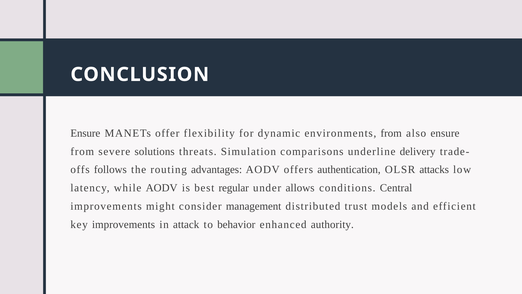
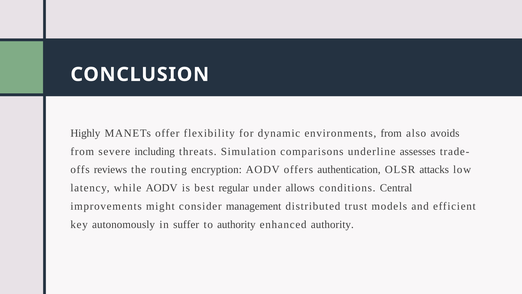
Ensure: Ensure -> Highly (85, 133)
also ensure: ensure -> avoids (445, 133)
solutions: solutions -> including (155, 151)
delivery: delivery -> assesses (418, 151)
follows: follows -> reviews (110, 170)
advantages: advantages -> encryption (216, 170)
key improvements: improvements -> autonomously (124, 224)
attack: attack -> suffer (186, 224)
to behavior: behavior -> authority (236, 224)
